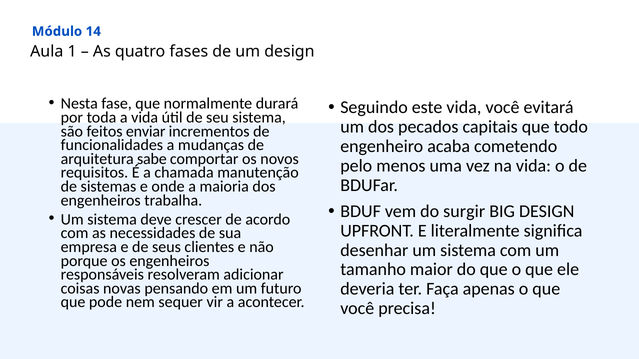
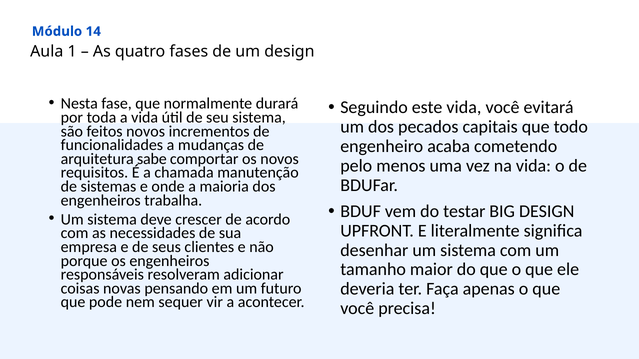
feitos enviar: enviar -> novos (146, 131)
surgir: surgir -> testar (464, 212)
